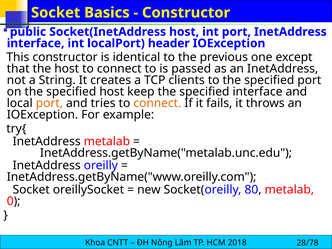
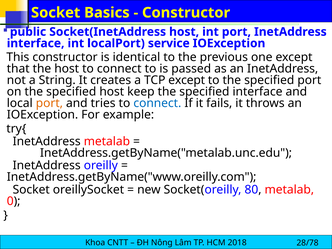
header: header -> service (169, 43)
TCP clients: clients -> except (187, 80)
connect colour: orange -> blue (157, 103)
